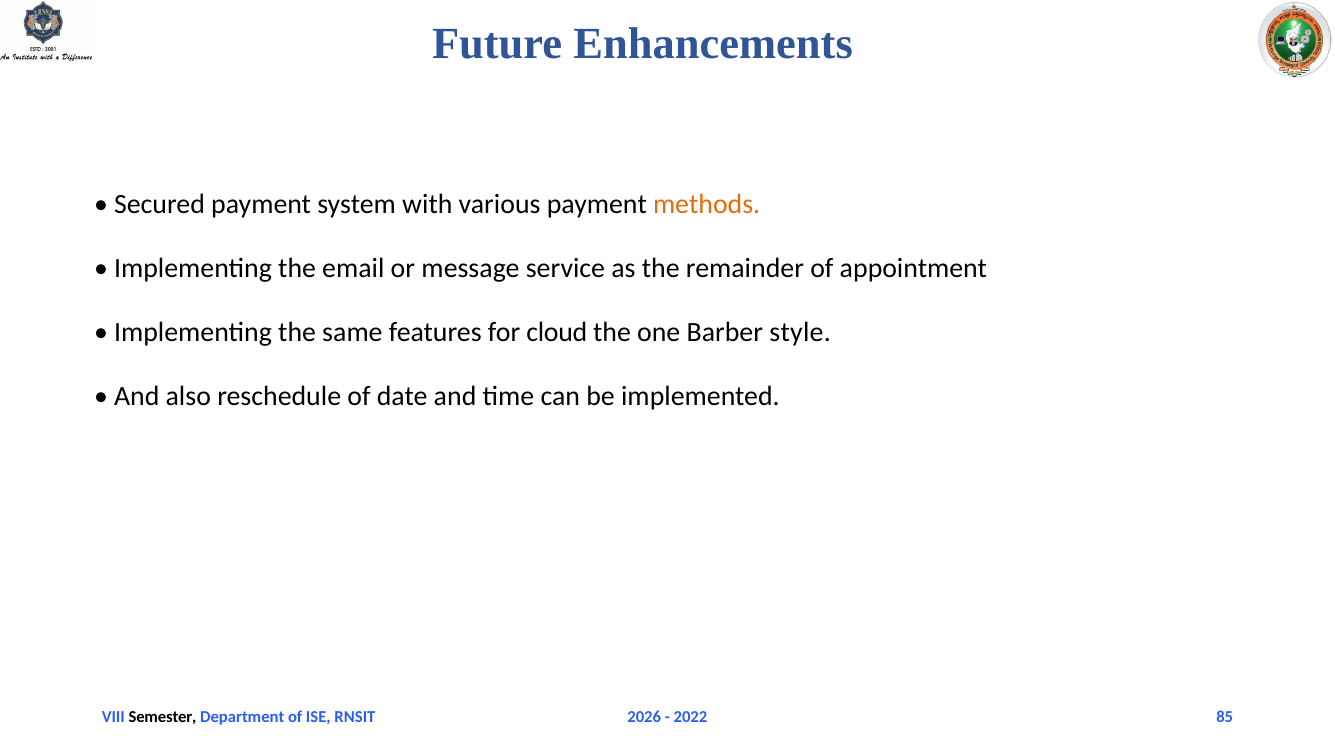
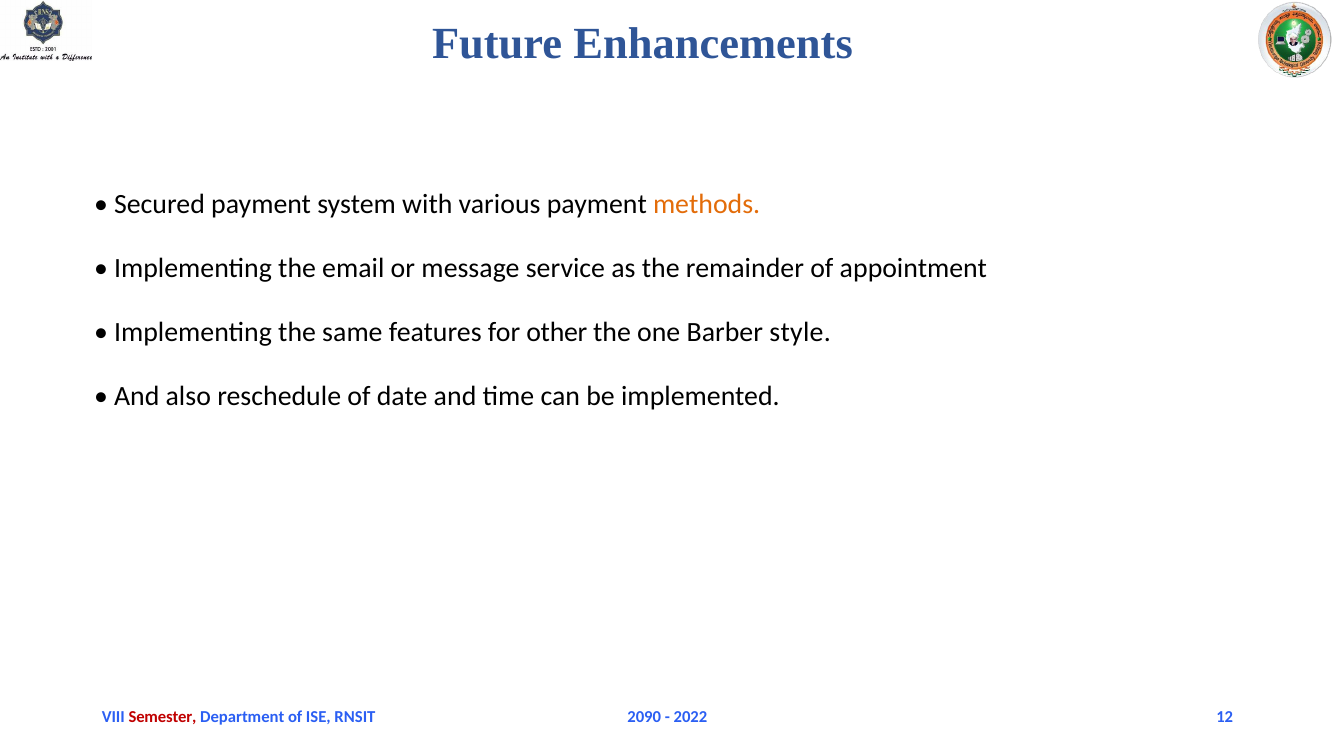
cloud: cloud -> other (557, 332)
2026: 2026 -> 2090 (644, 717)
85: 85 -> 12 (1225, 717)
Semester colour: black -> red (162, 717)
